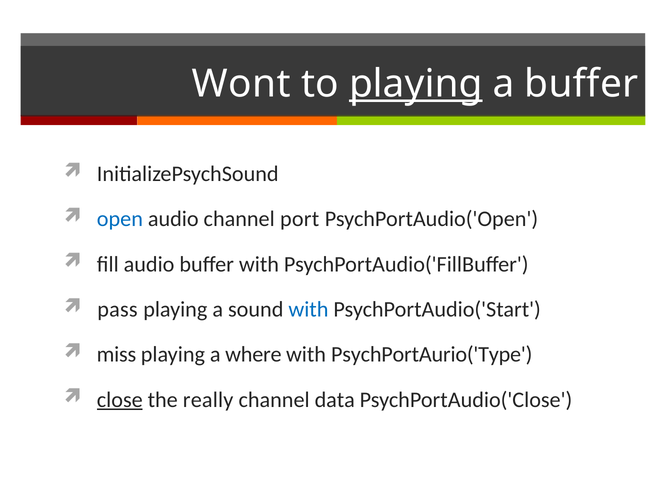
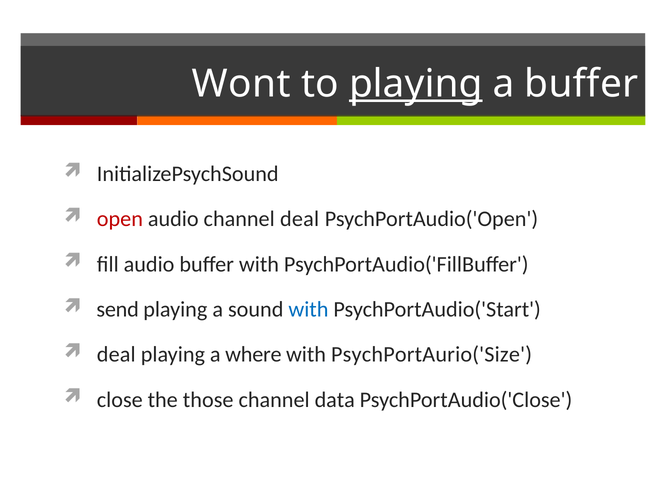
open colour: blue -> red (120, 219)
channel port: port -> deal (300, 219)
pass: pass -> send (118, 309)
miss: miss -> deal (116, 354)
PsychPortAurio('Type: PsychPortAurio('Type -> PsychPortAurio('Size (432, 354)
close underline: present -> none (120, 399)
really: really -> those (208, 399)
